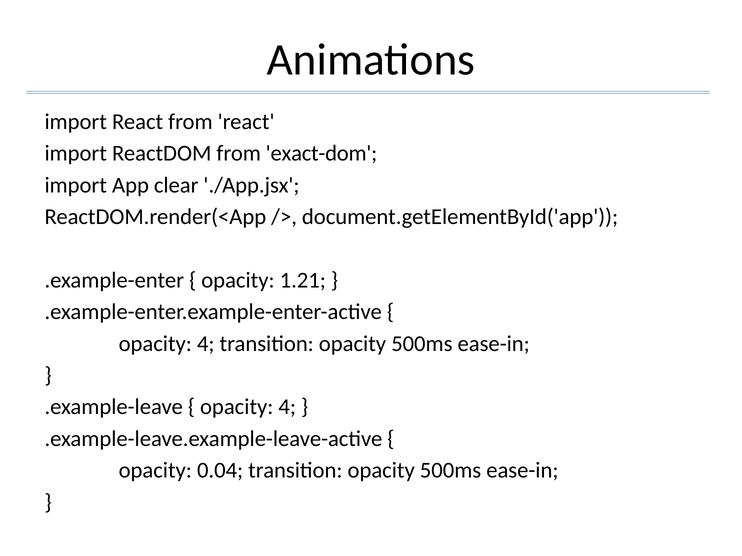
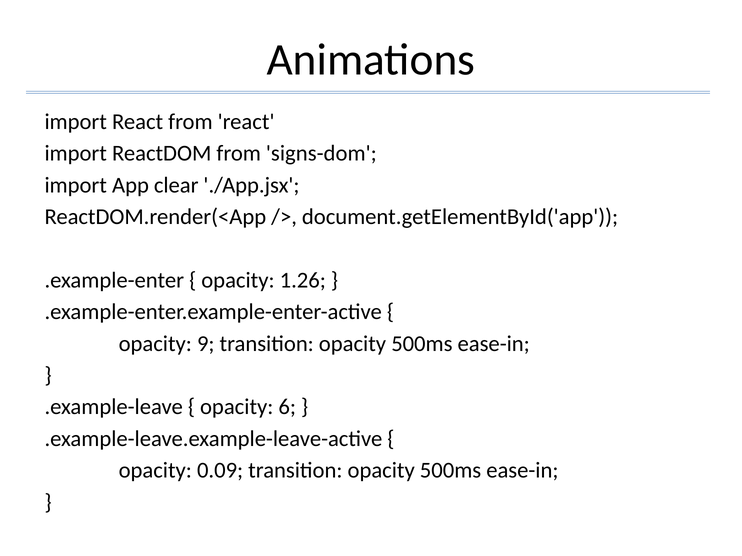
exact-dom: exact-dom -> signs-dom (321, 154)
1.21: 1.21 -> 1.26 (303, 280)
4: 4 -> 9 (206, 344)
4: 4 -> 6 (287, 407)
0.04: 0.04 -> 0.09 (220, 471)
